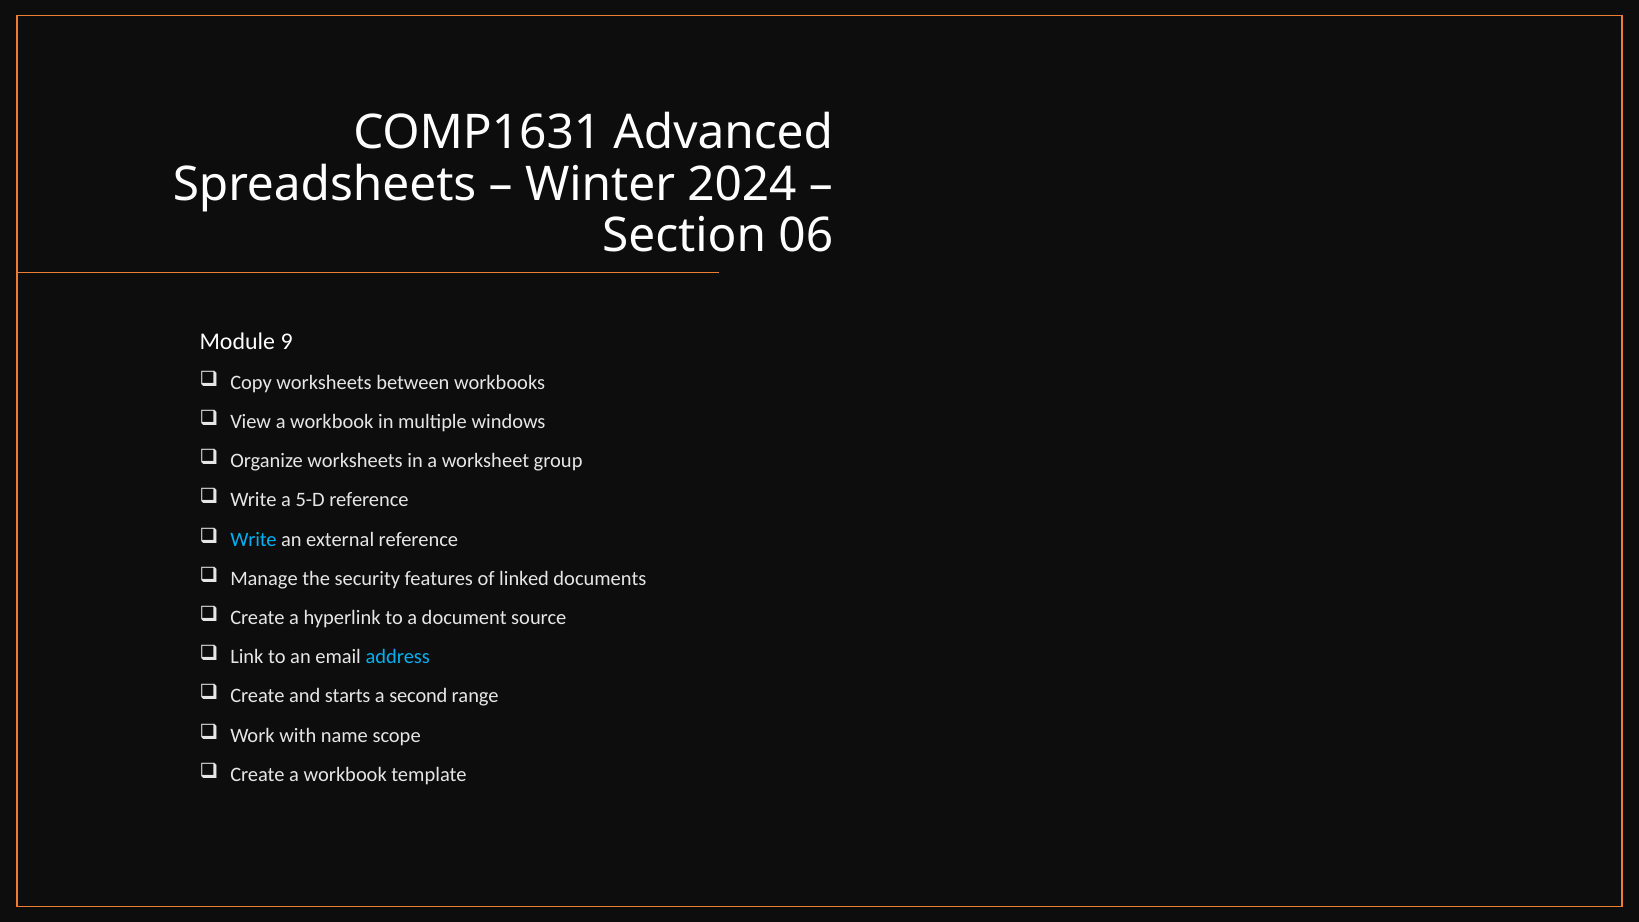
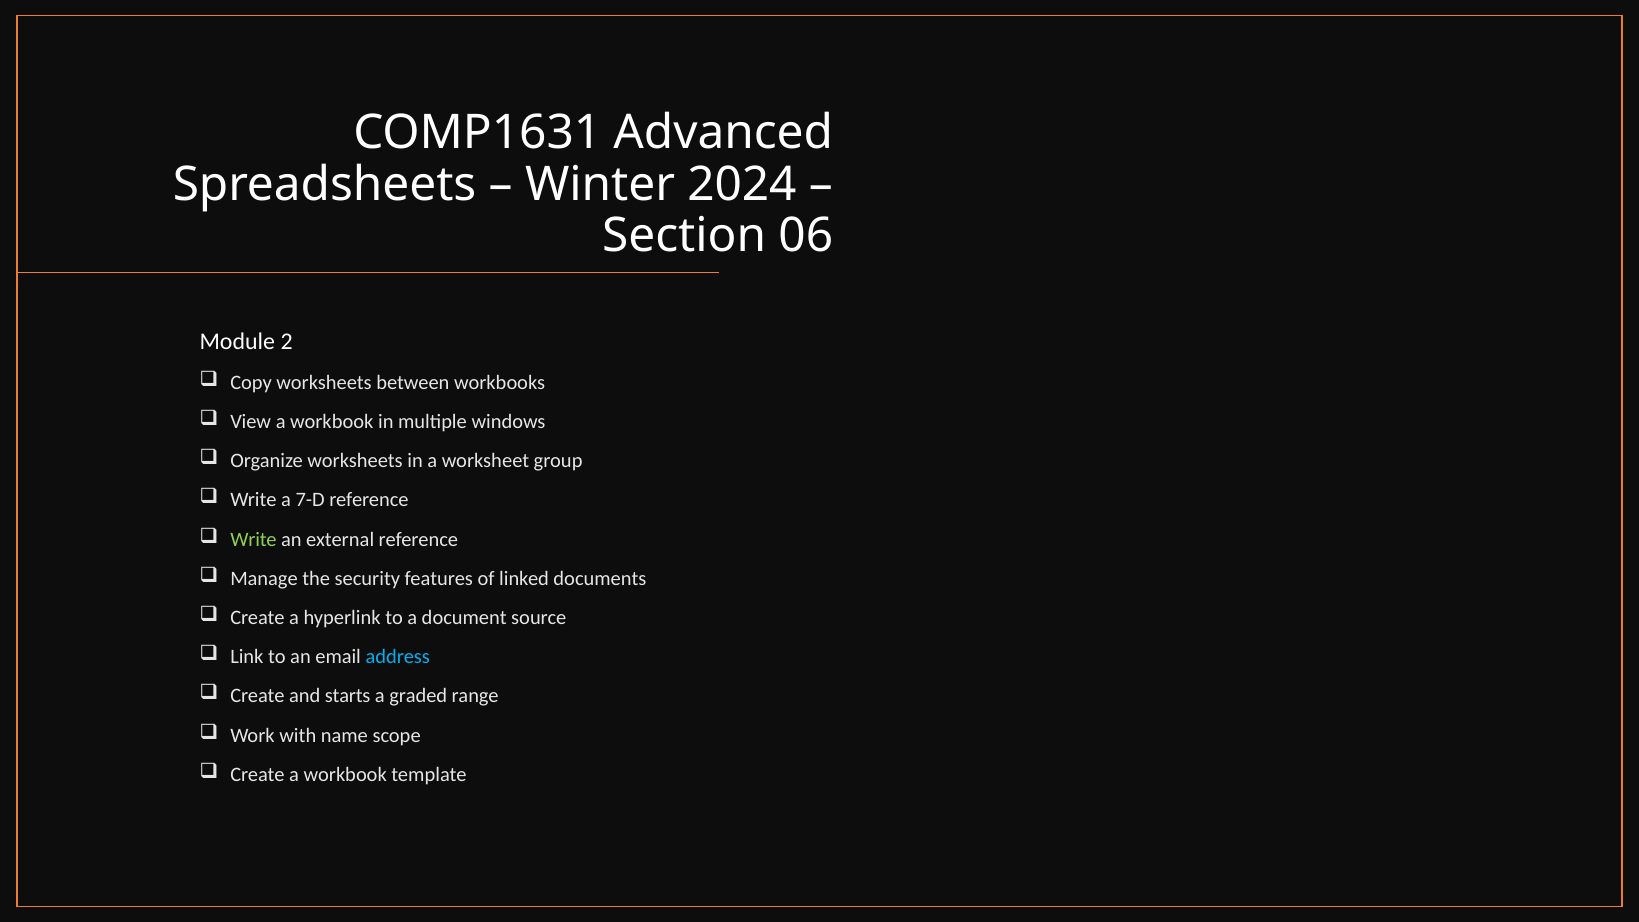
9: 9 -> 2 (287, 341)
5-D: 5-D -> 7-D (310, 500)
Write colour: light blue -> light green (253, 539)
second: second -> graded (418, 696)
